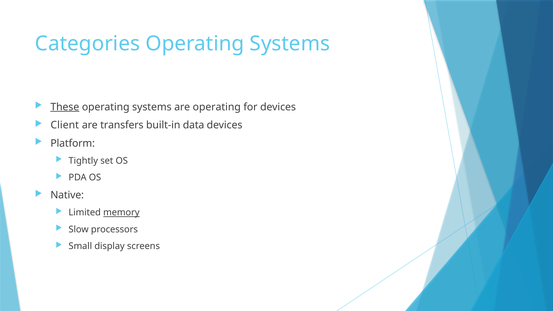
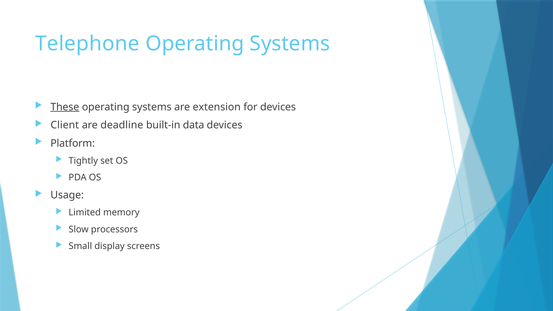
Categories: Categories -> Telephone (87, 44)
are operating: operating -> extension (217, 107)
transfers: transfers -> deadline (122, 125)
Native: Native -> Usage (67, 195)
memory underline: present -> none (121, 213)
